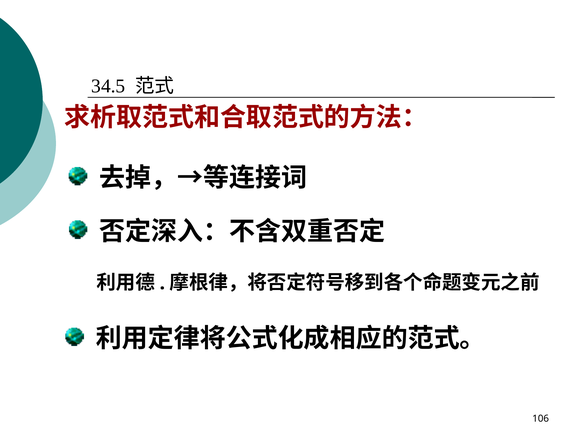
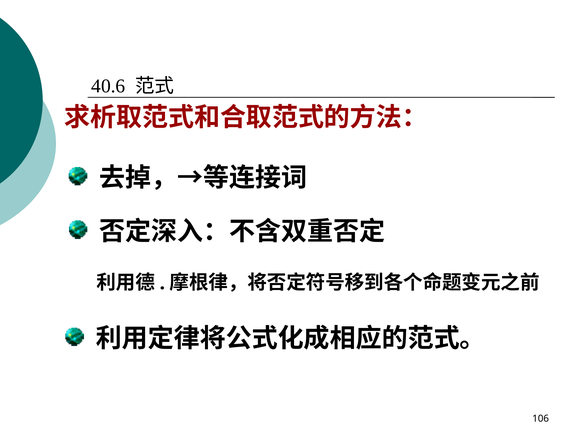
34.5: 34.5 -> 40.6 (108, 86)
